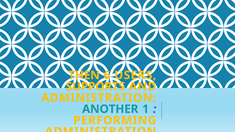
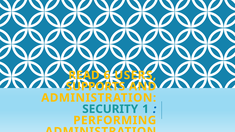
THEN: THEN -> READ (84, 75)
ANOTHER: ANOTHER -> SECURITY (110, 109)
